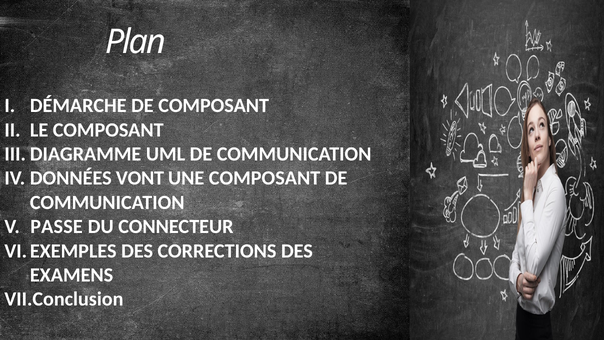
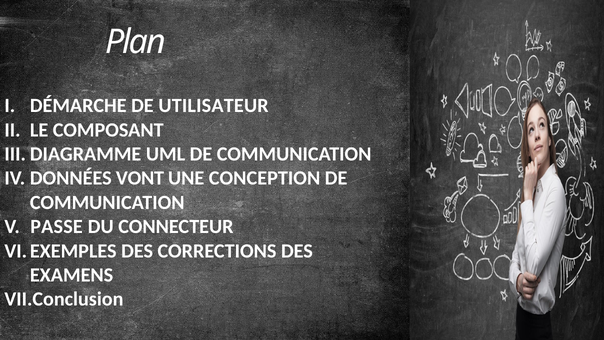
DE COMPOSANT: COMPOSANT -> UTILISATEUR (214, 106)
UNE COMPOSANT: COMPOSANT -> CONCEPTION (265, 178)
